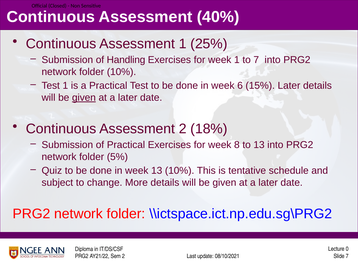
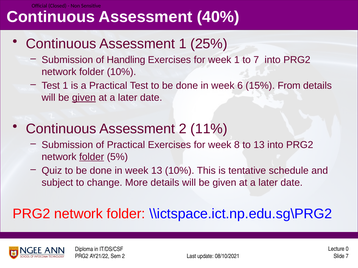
15% Later: Later -> From (289, 86)
18%: 18% -> 11% (209, 129)
folder underline: none -> present (92, 157)
